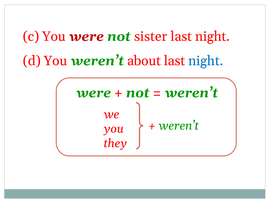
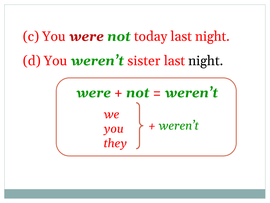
sister: sister -> today (151, 36)
about: about -> sister (144, 61)
night colour: blue -> black (206, 61)
